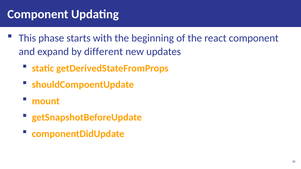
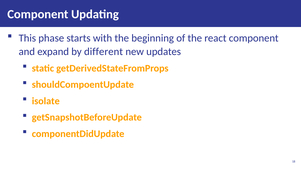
mount: mount -> isolate (46, 101)
